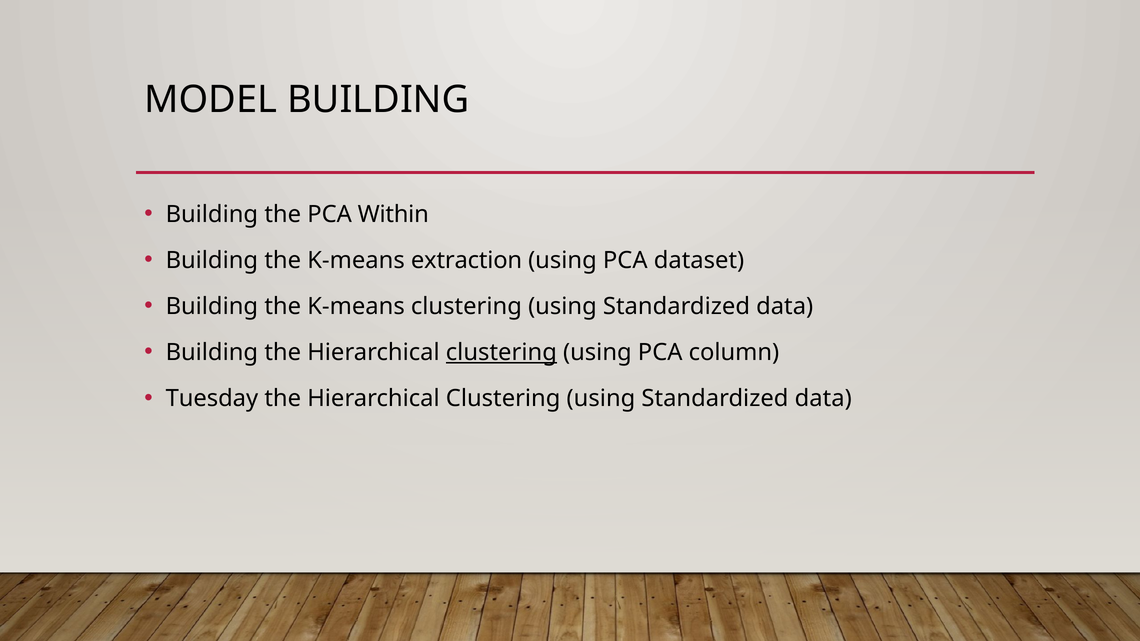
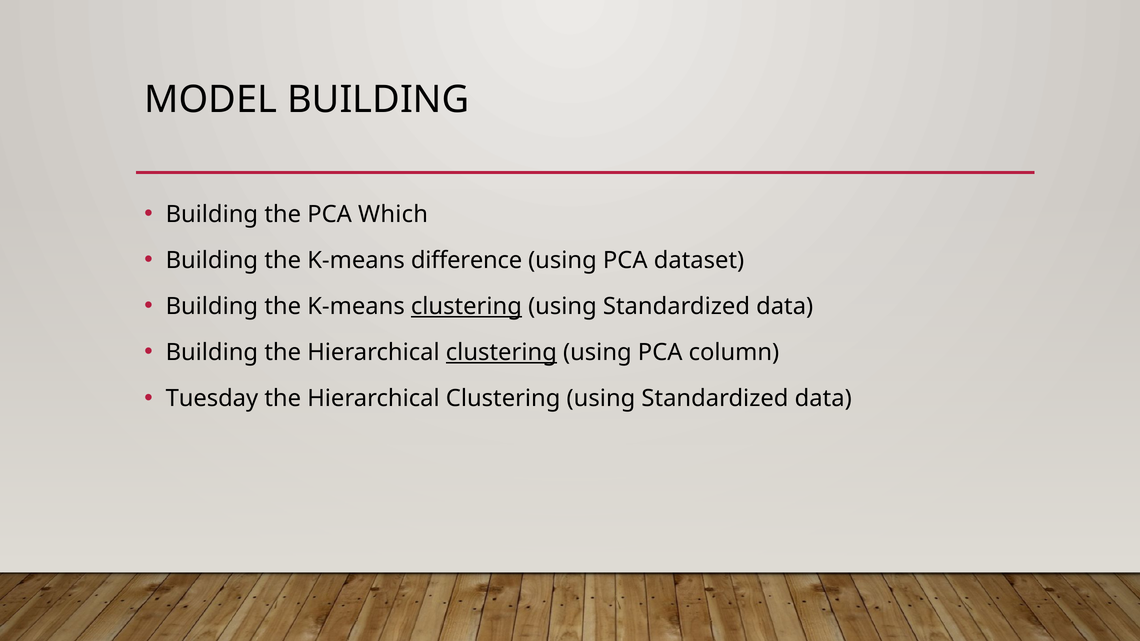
Within: Within -> Which (393, 214)
extraction: extraction -> difference (467, 260)
clustering underline: none -> present (466, 307)
